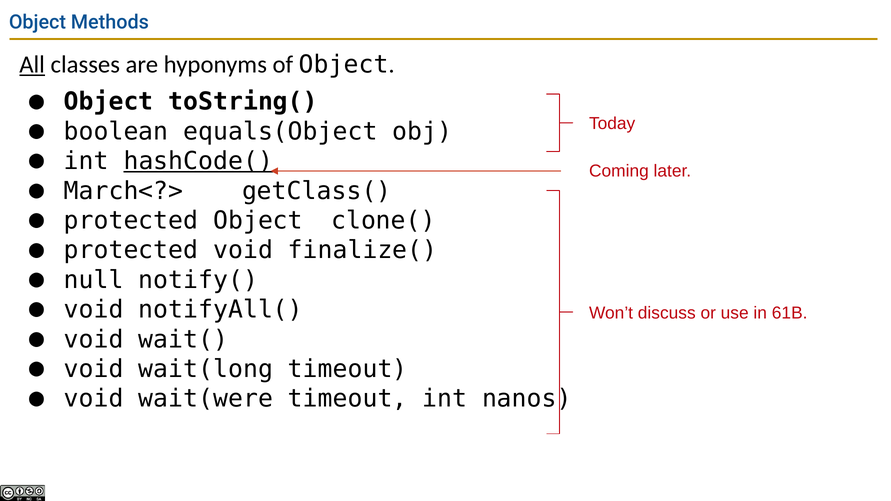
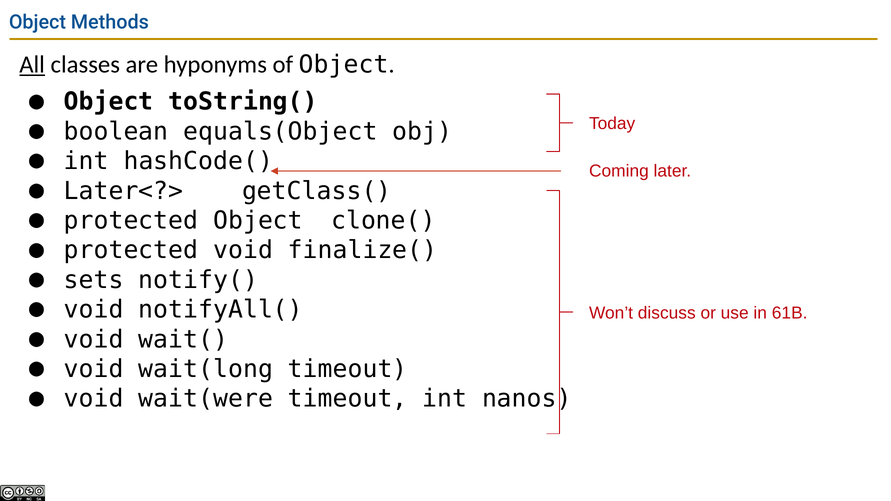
hashCode( underline: present -> none (198, 161)
March<?>: March<?> -> Later<?> (124, 191)
null: null -> sets (94, 280)
